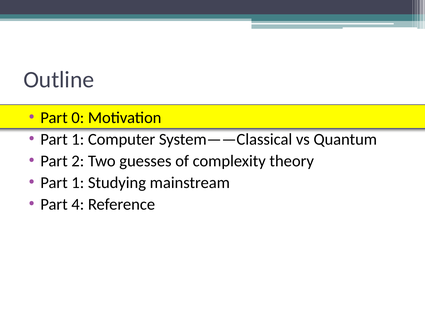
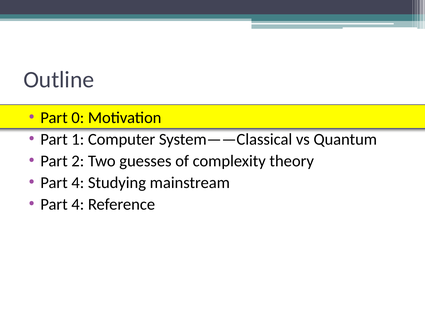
1: 1 -> 4 (78, 183)
